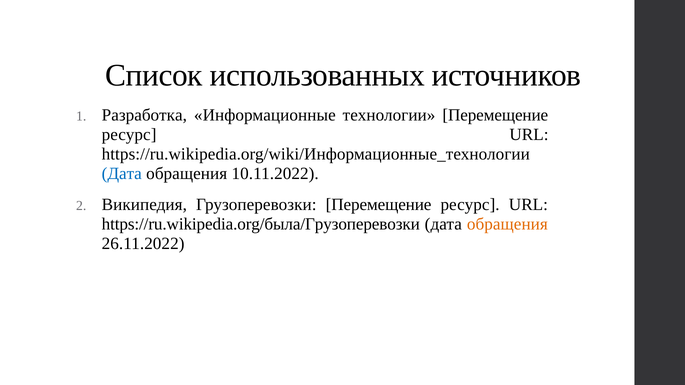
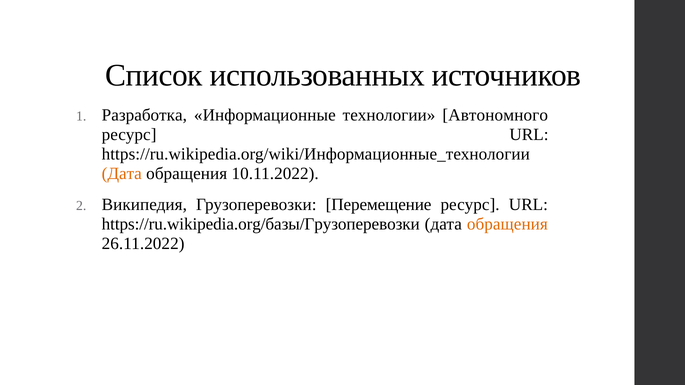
технологии Перемещение: Перемещение -> Автономного (495, 115)
Дата colour: blue -> orange (122, 174)
https://ru.wikipedia.org/была/Грузоперевозки: https://ru.wikipedia.org/была/Грузоперевозки -> https://ru.wikipedia.org/базы/Грузоперевозки (261, 224)
